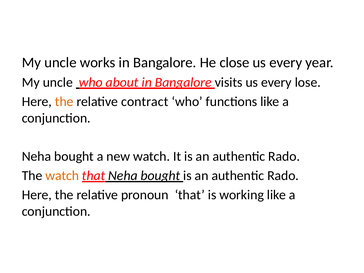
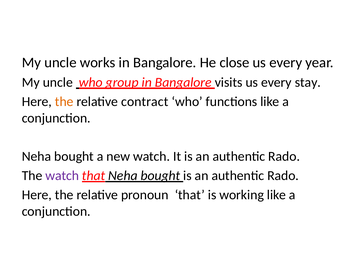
about: about -> group (122, 82)
lose: lose -> stay (308, 82)
watch colour: orange -> purple (62, 176)
